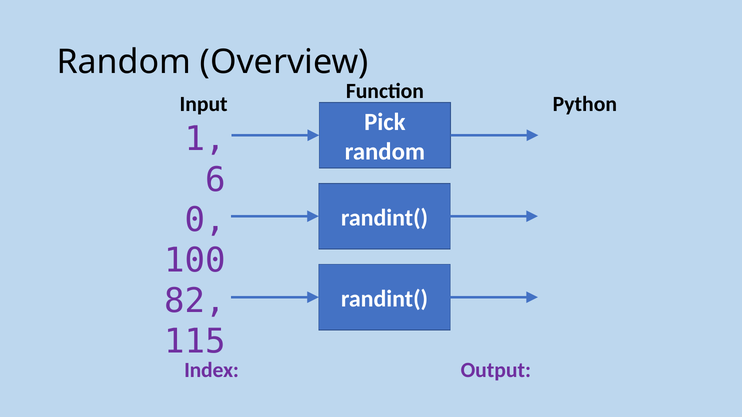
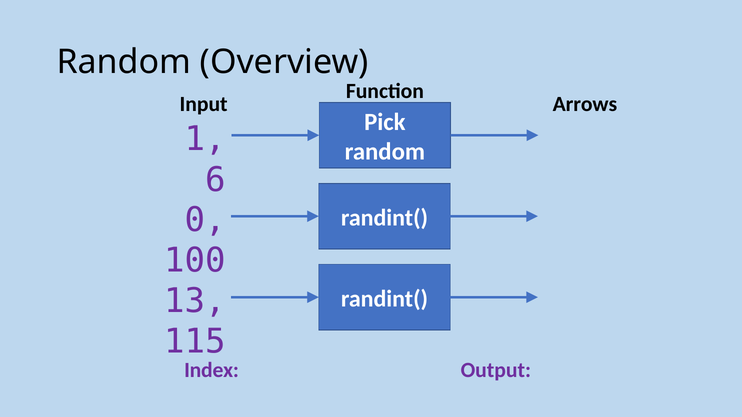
Python: Python -> Arrows (585, 104)
82: 82 -> 13 (195, 301)
